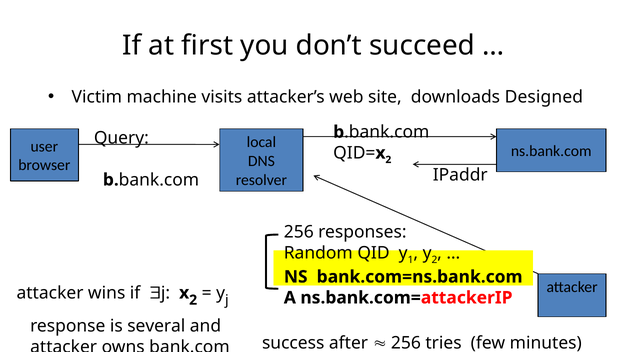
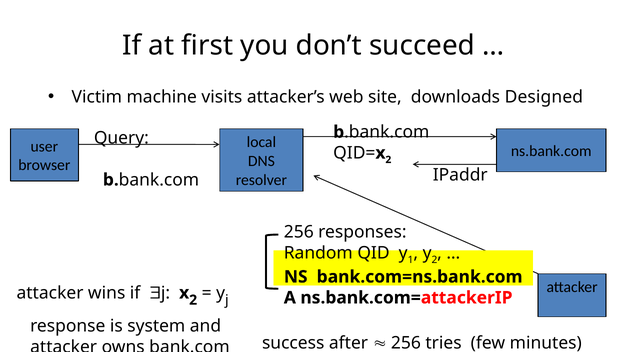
several: several -> system (156, 327)
